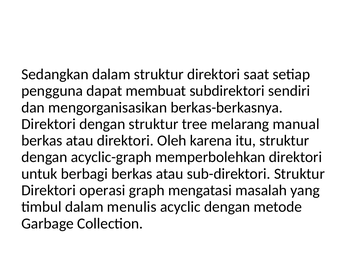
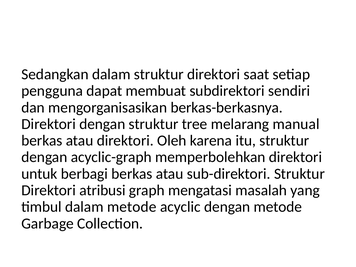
operasi: operasi -> atribusi (102, 190)
dalam menulis: menulis -> metode (132, 207)
